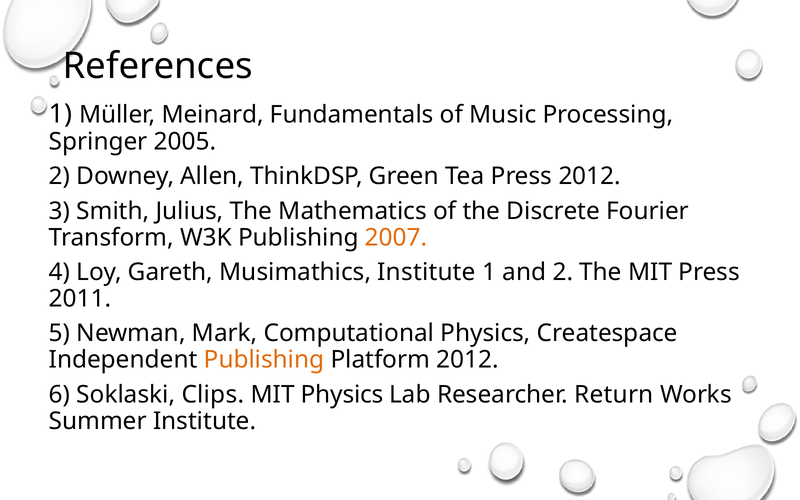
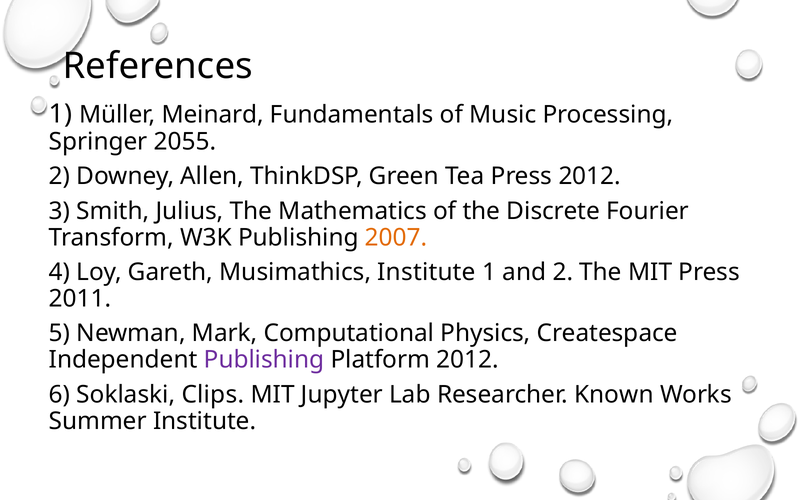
2005: 2005 -> 2055 (185, 142)
Publishing colour: orange -> purple (264, 360)
MIT Physics: Physics -> Jupyter (342, 395)
Return: Return -> Known (614, 395)
